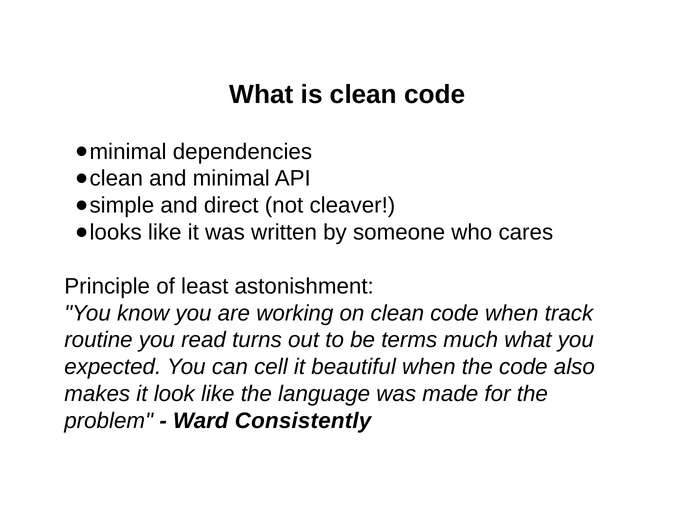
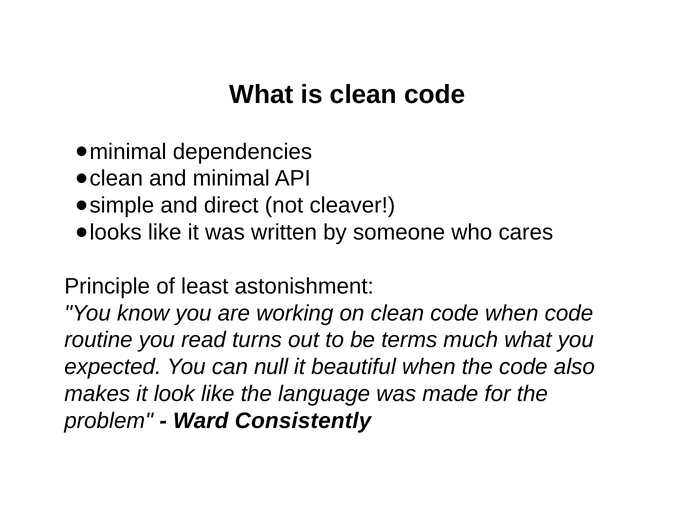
when track: track -> code (569, 313)
cell: cell -> null (271, 367)
